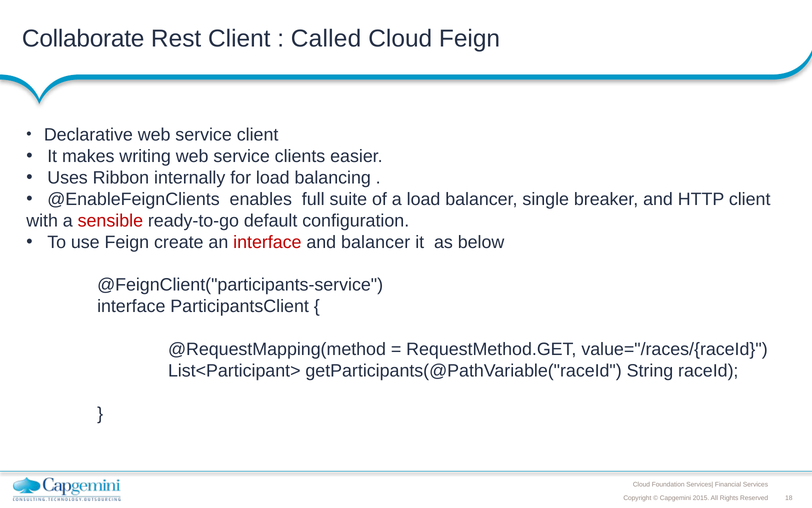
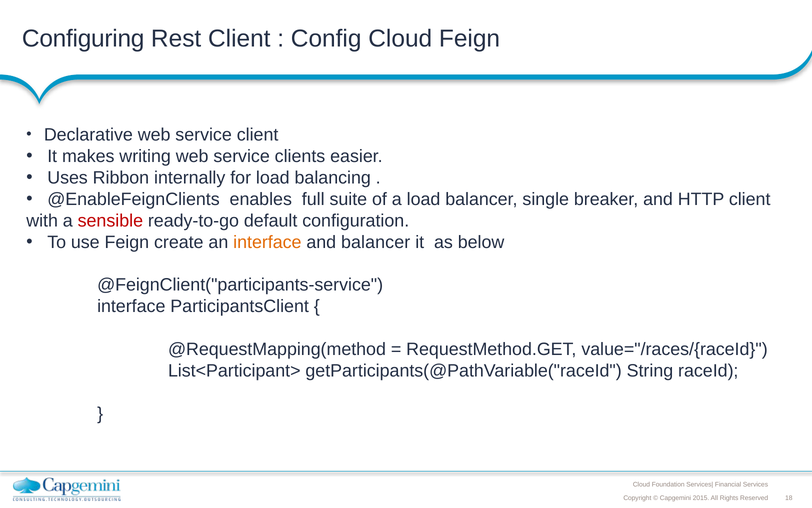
Collaborate: Collaborate -> Configuring (83, 39)
Called: Called -> Config (326, 39)
interface colour: red -> orange (267, 242)
